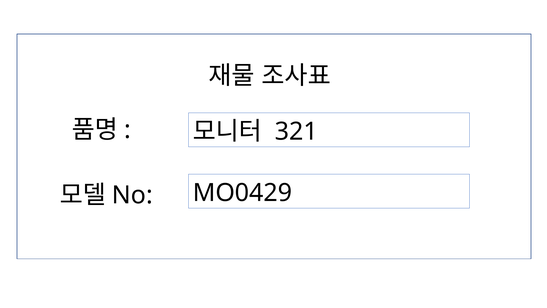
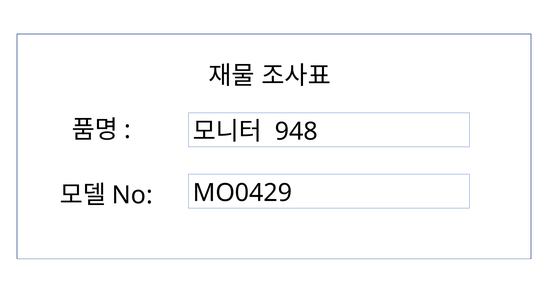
321: 321 -> 948 (296, 131)
